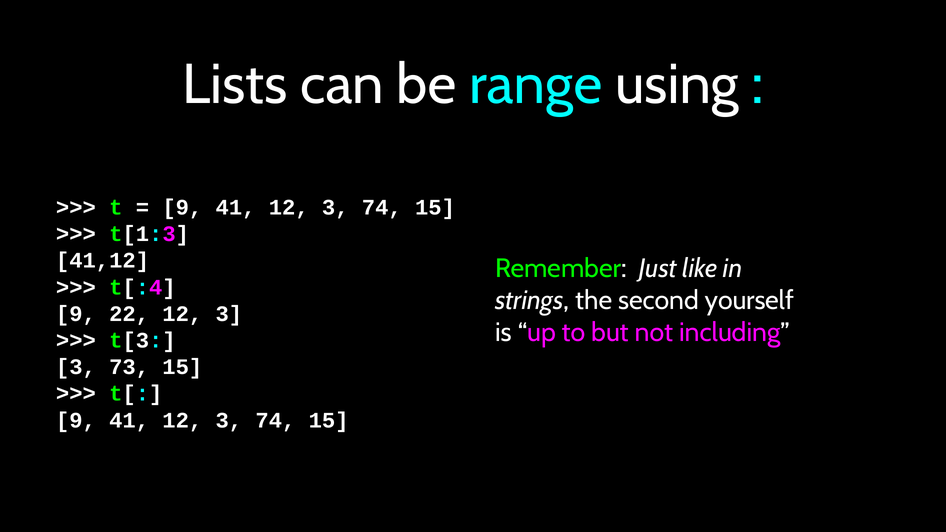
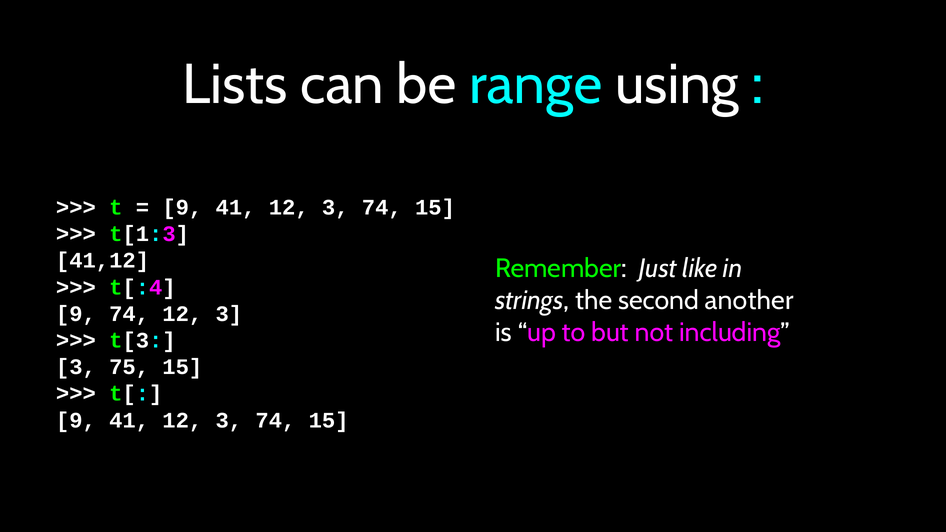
yourself: yourself -> another (749, 300)
9 22: 22 -> 74 (129, 314)
73: 73 -> 75 (129, 367)
